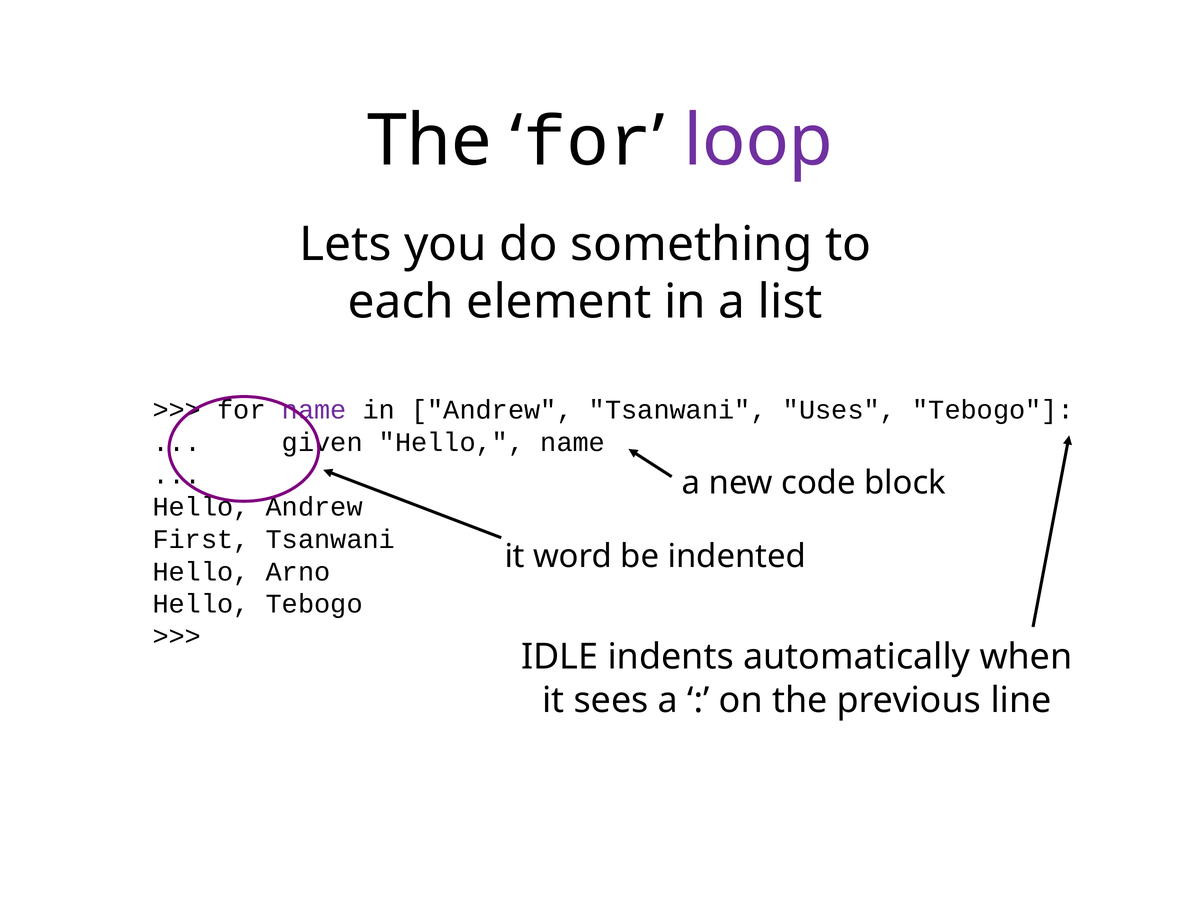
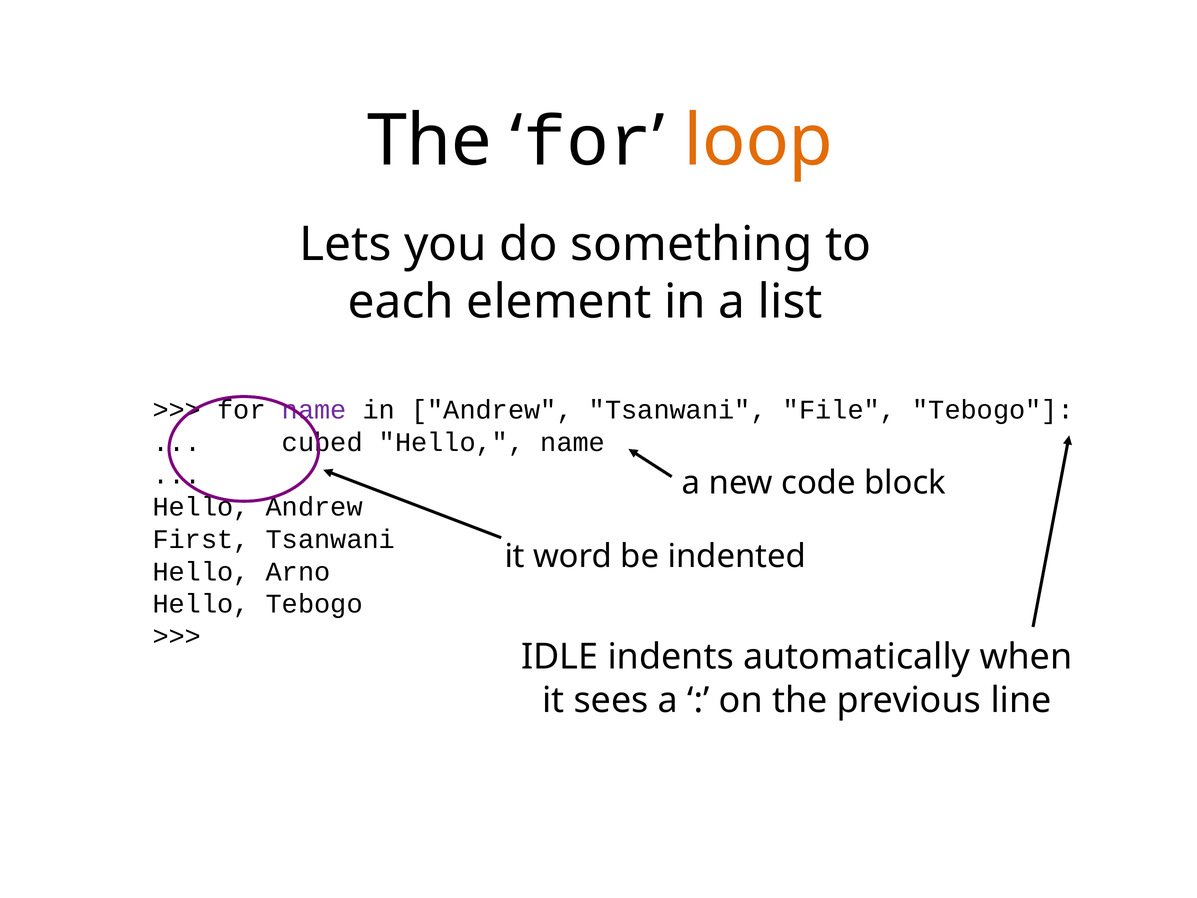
loop colour: purple -> orange (758, 141)
Uses: Uses -> File (839, 410)
given: given -> cubed (322, 442)
